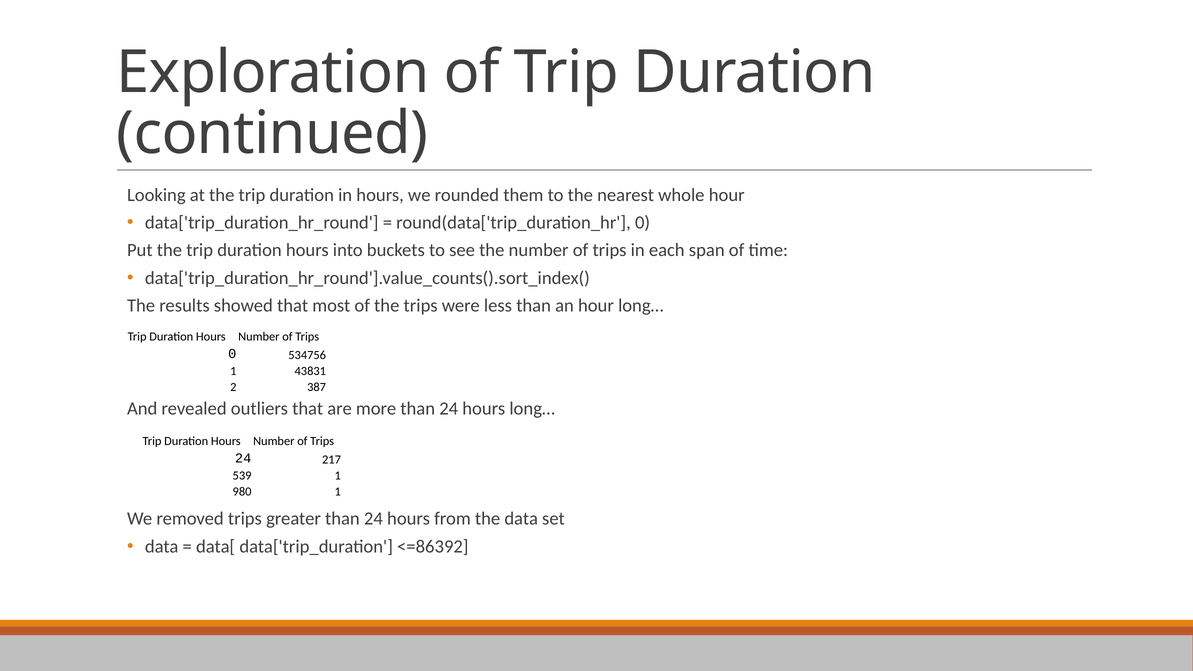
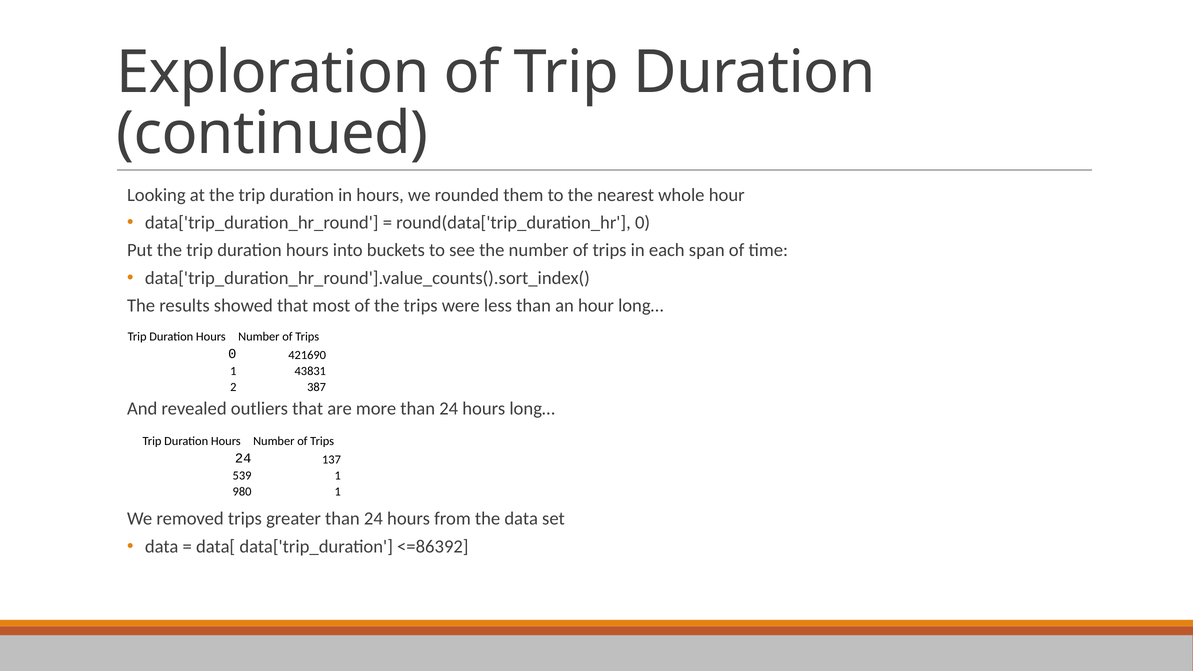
534756: 534756 -> 421690 (307, 355)
217: 217 -> 137 (332, 460)
